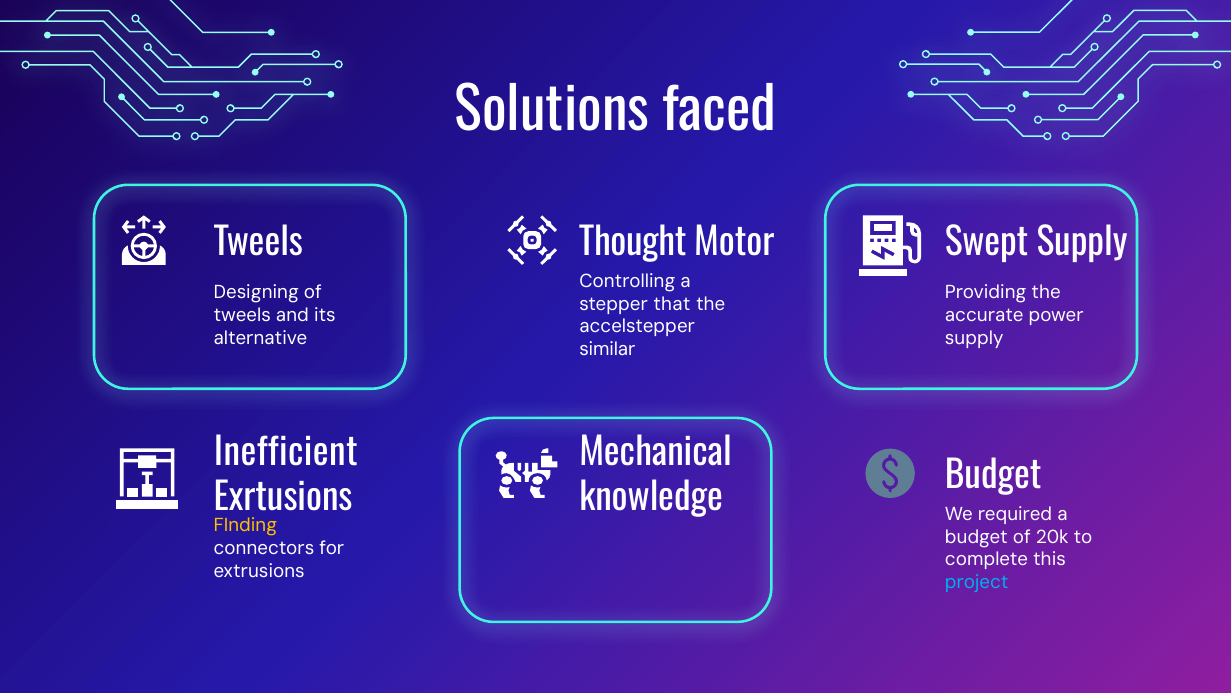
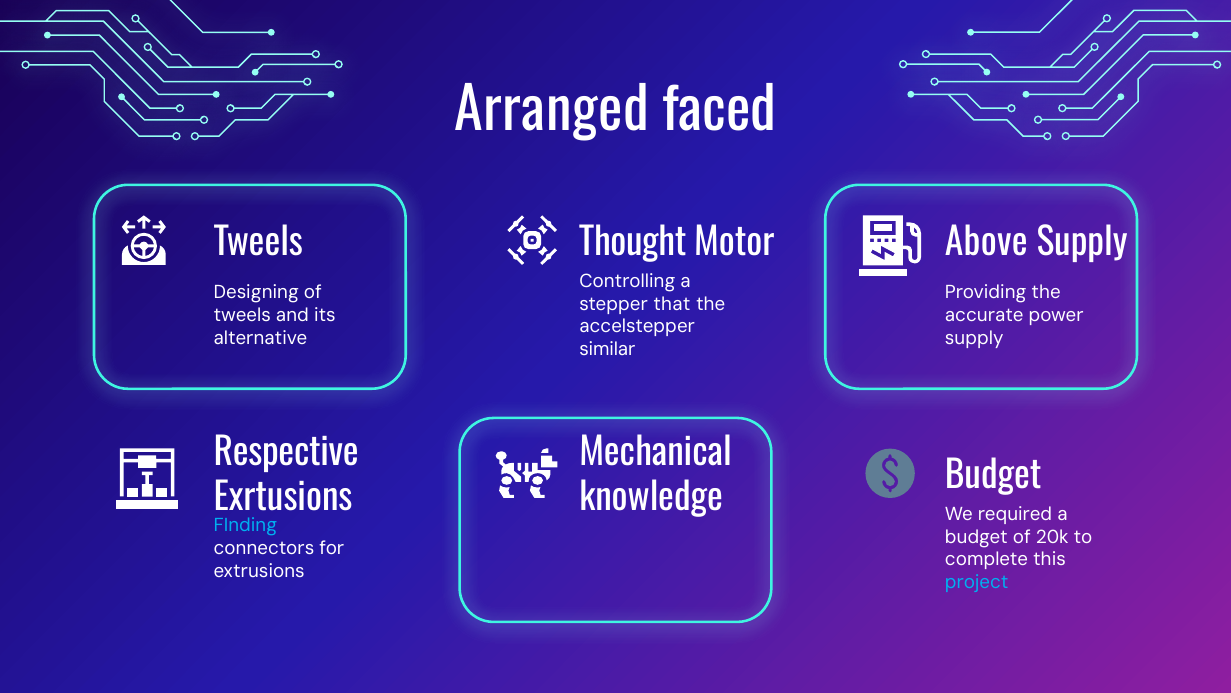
Solutions: Solutions -> Arranged (552, 112)
Swept: Swept -> Above (986, 243)
Inefficient: Inefficient -> Respective (286, 453)
FInding colour: yellow -> light blue (245, 525)
